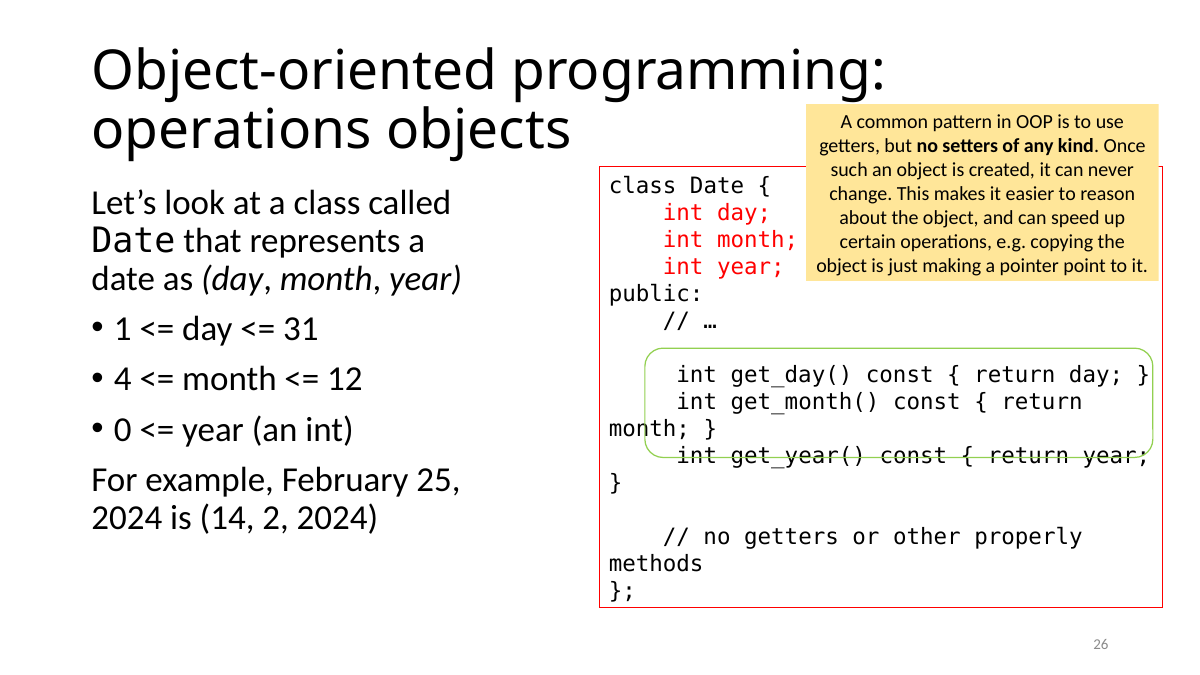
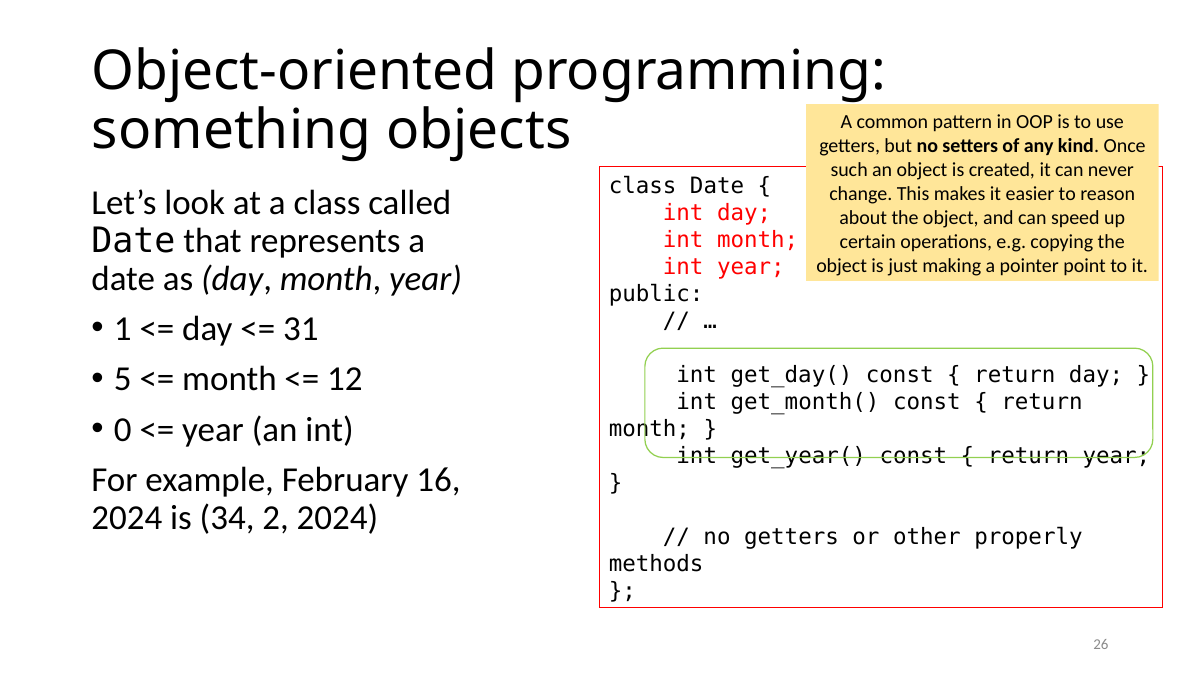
operations: operations -> something (232, 130)
4: 4 -> 5 (123, 379)
25: 25 -> 16 (438, 480)
14: 14 -> 34 (227, 518)
